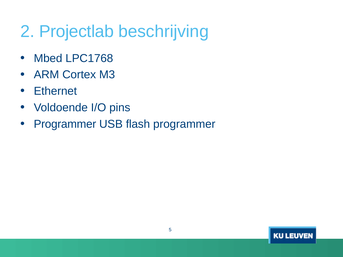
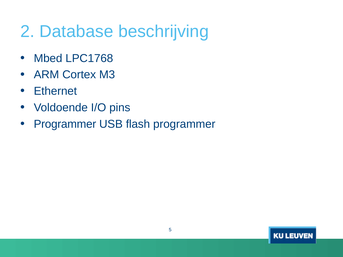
Projectlab: Projectlab -> Database (76, 31)
